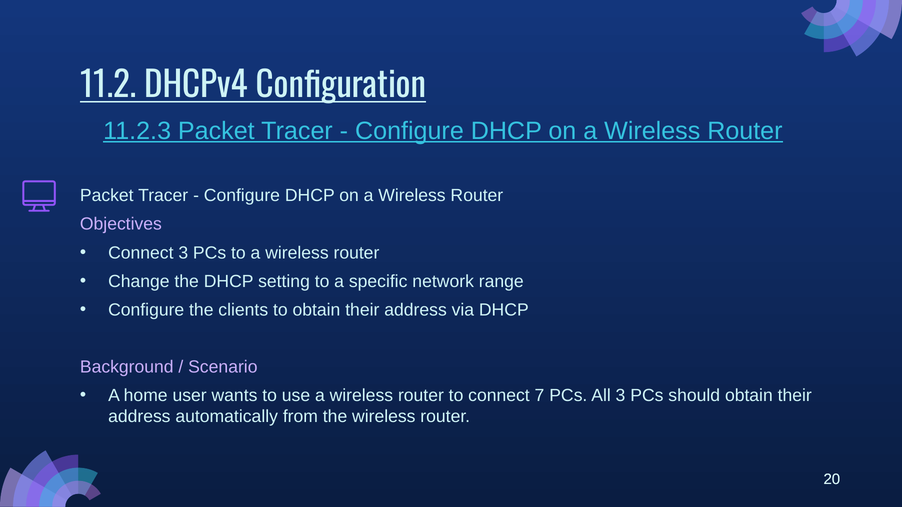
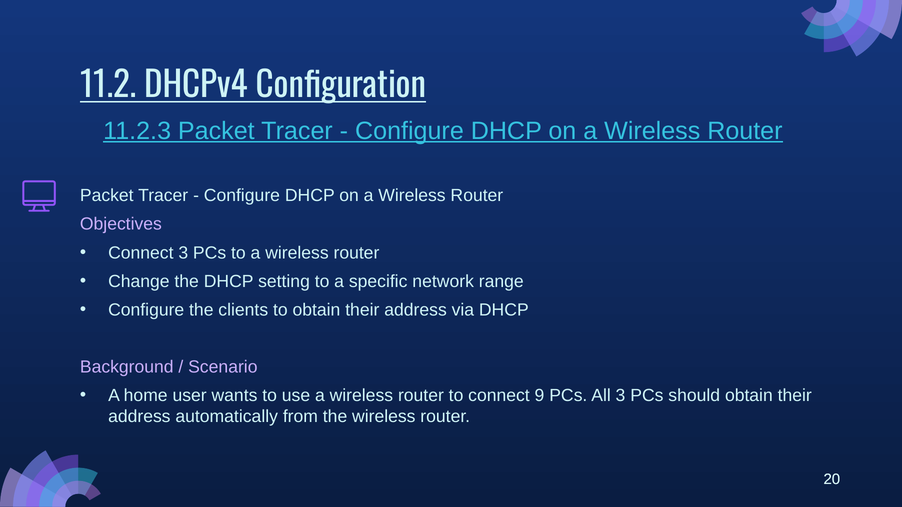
7: 7 -> 9 (539, 396)
